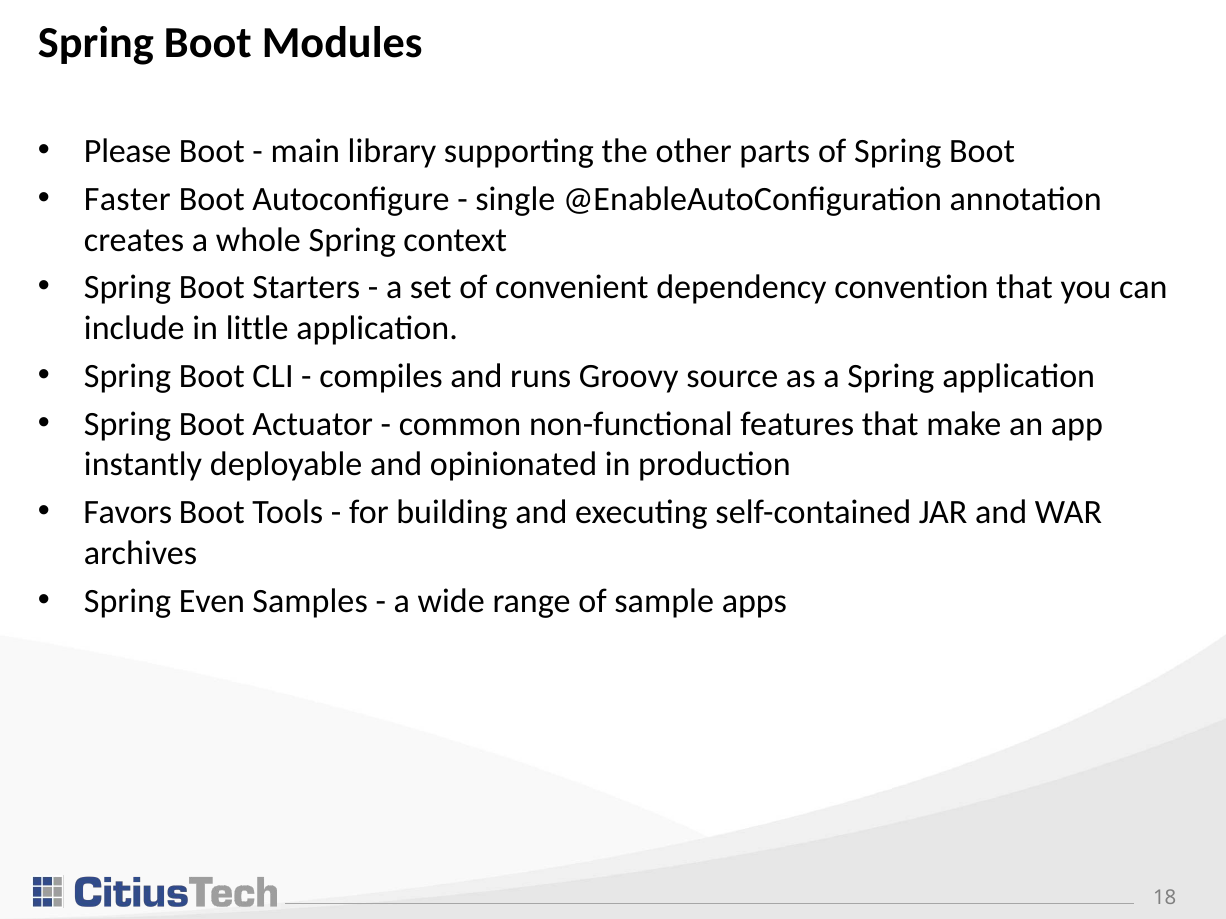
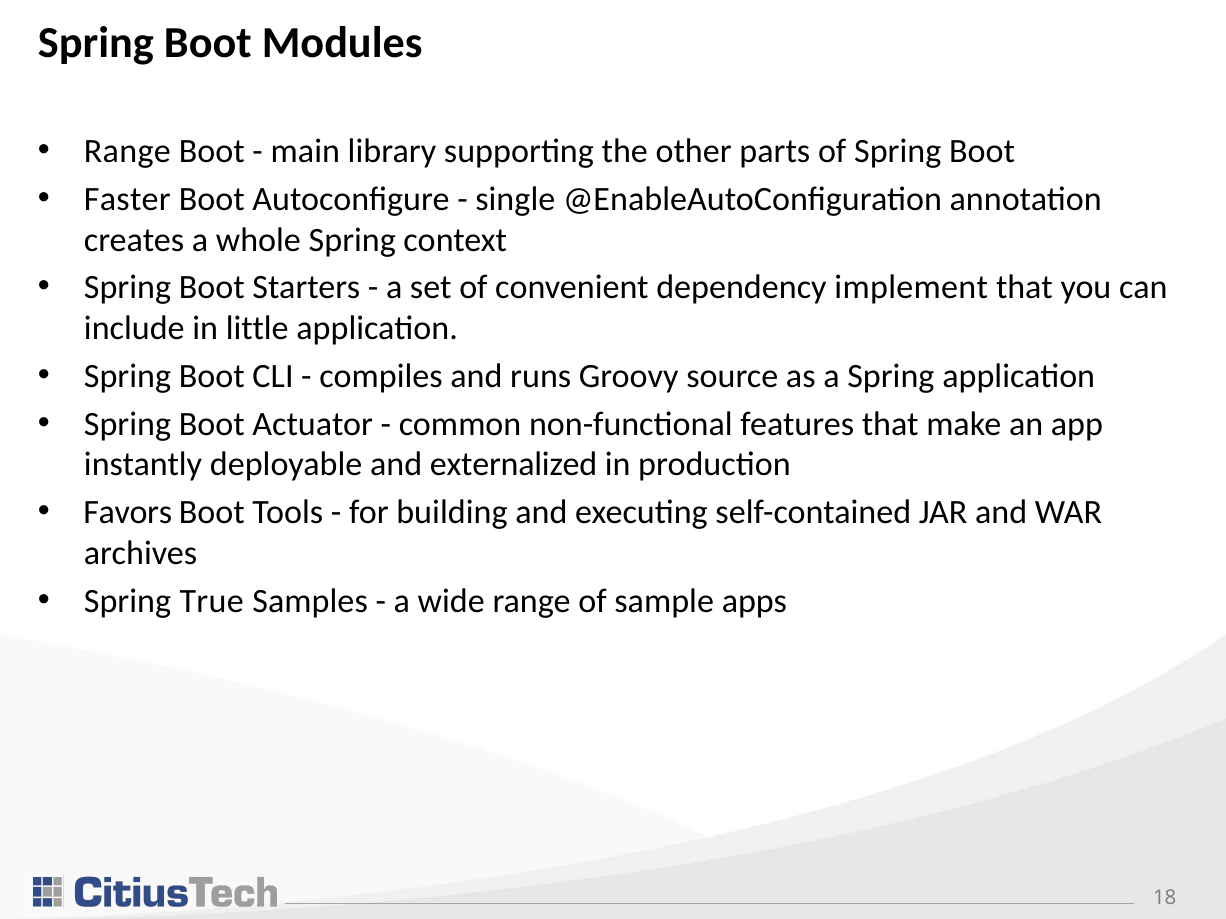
Please: Please -> Range (127, 152)
convention: convention -> implement (911, 288)
opinionated: opinionated -> externalized (514, 465)
Even: Even -> True (212, 601)
